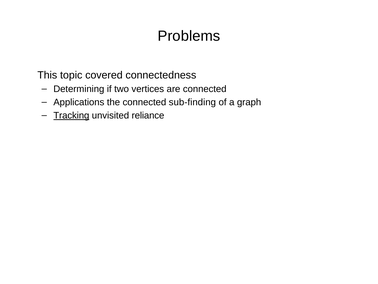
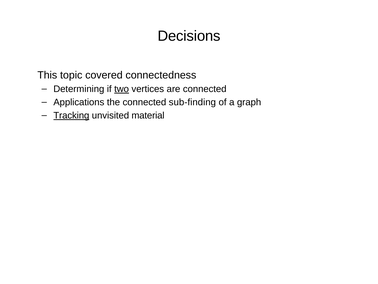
Problems: Problems -> Decisions (189, 36)
two underline: none -> present (122, 89)
reliance: reliance -> material (148, 115)
